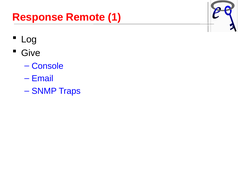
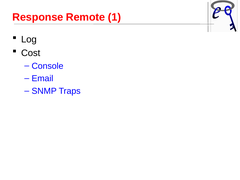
Give: Give -> Cost (31, 53)
